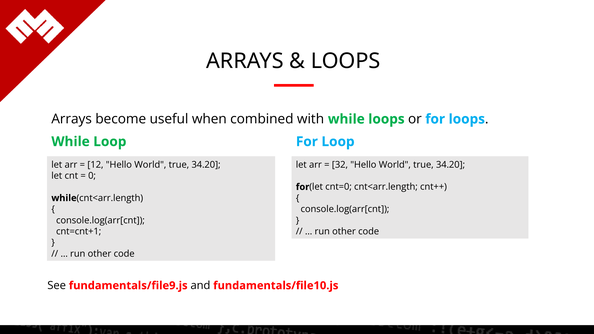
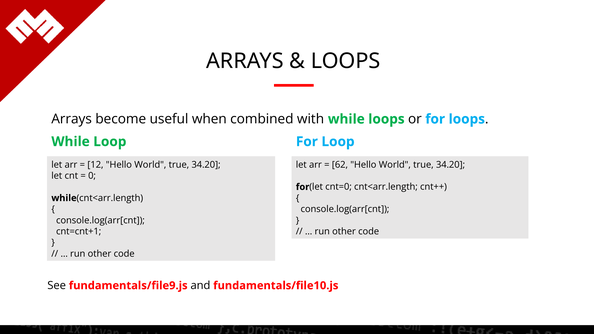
32: 32 -> 62 (340, 165)
